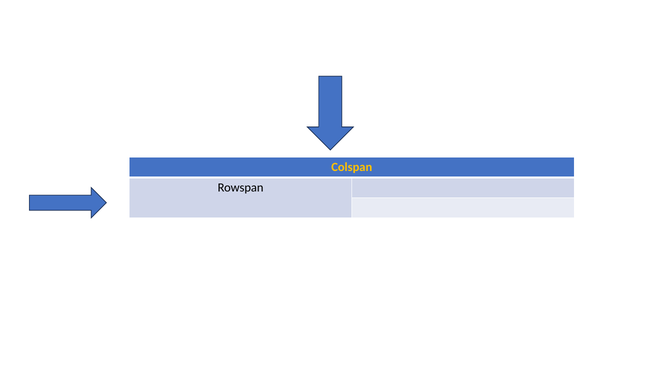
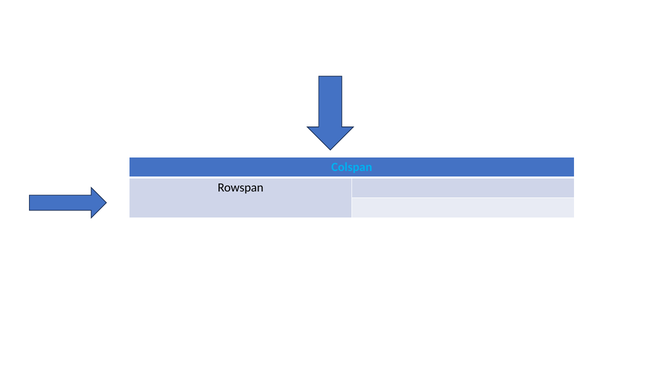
Colspan colour: yellow -> light blue (352, 167)
